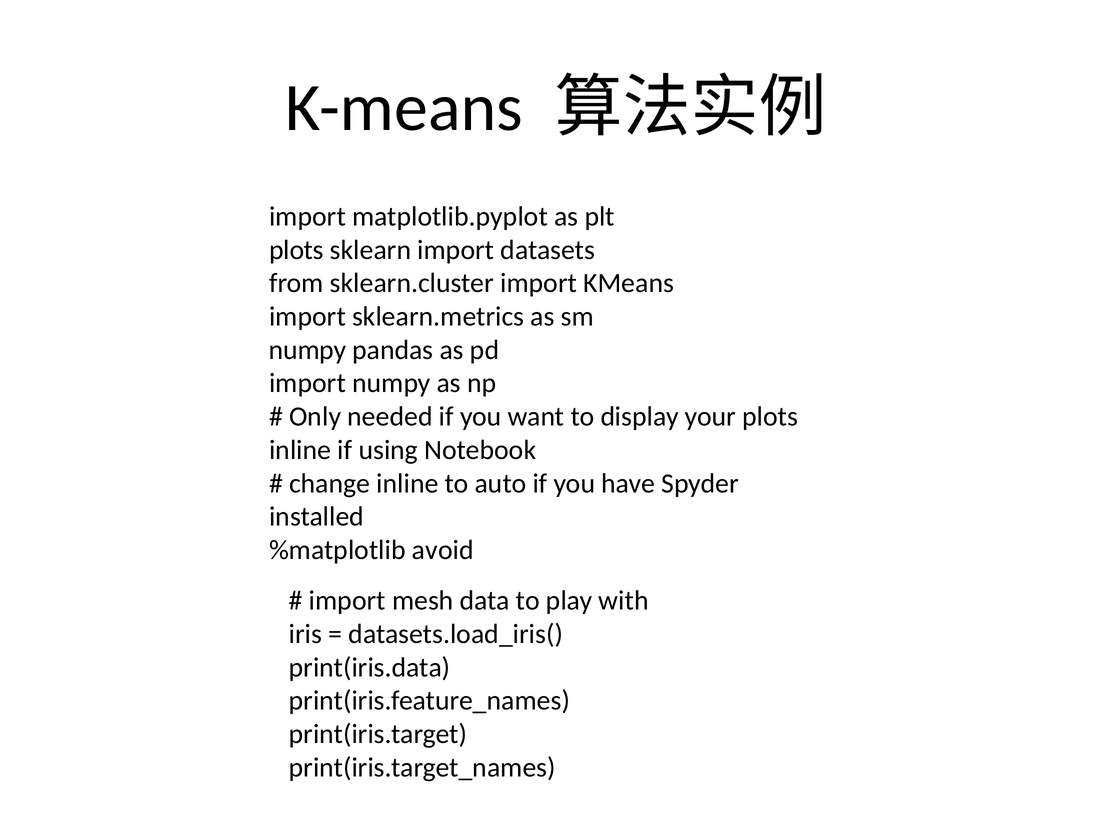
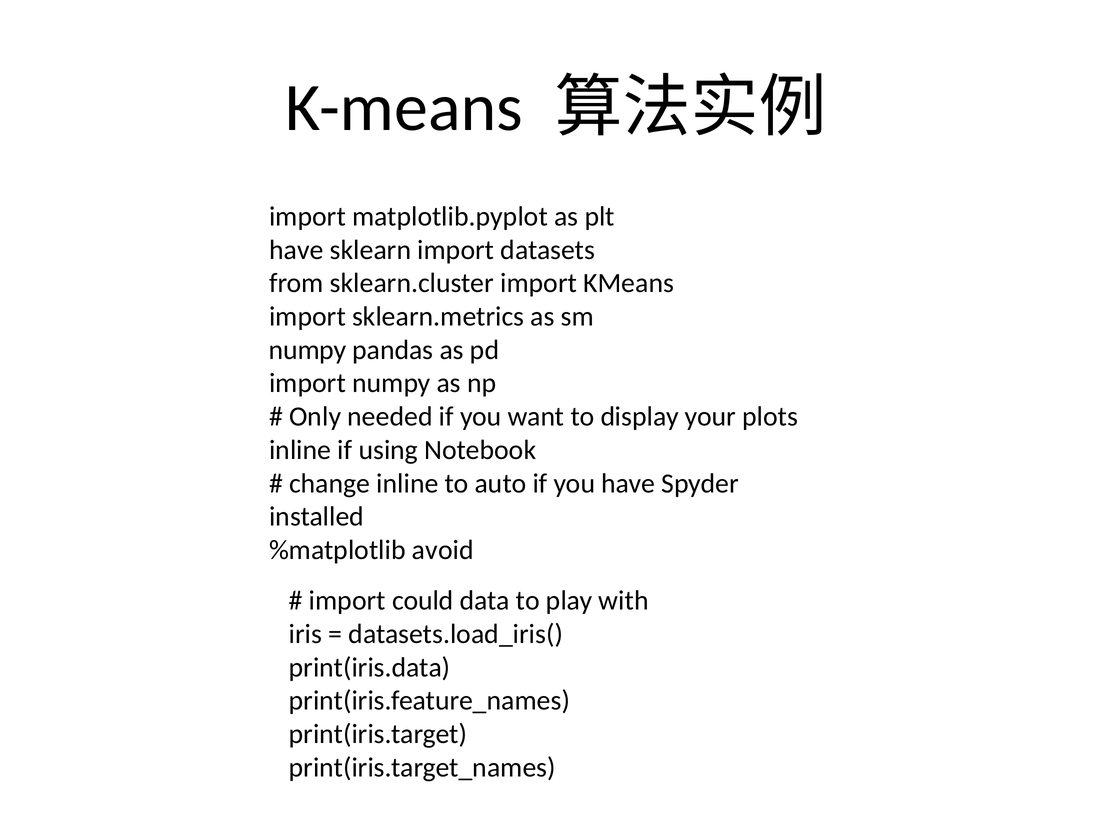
plots: plots -> have (296, 250)
mesh: mesh -> could (423, 601)
